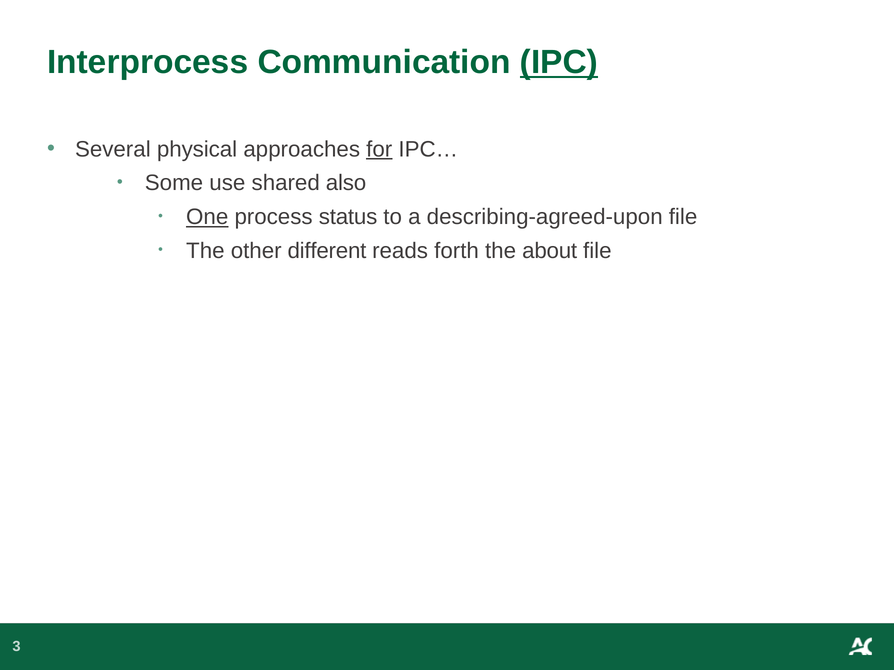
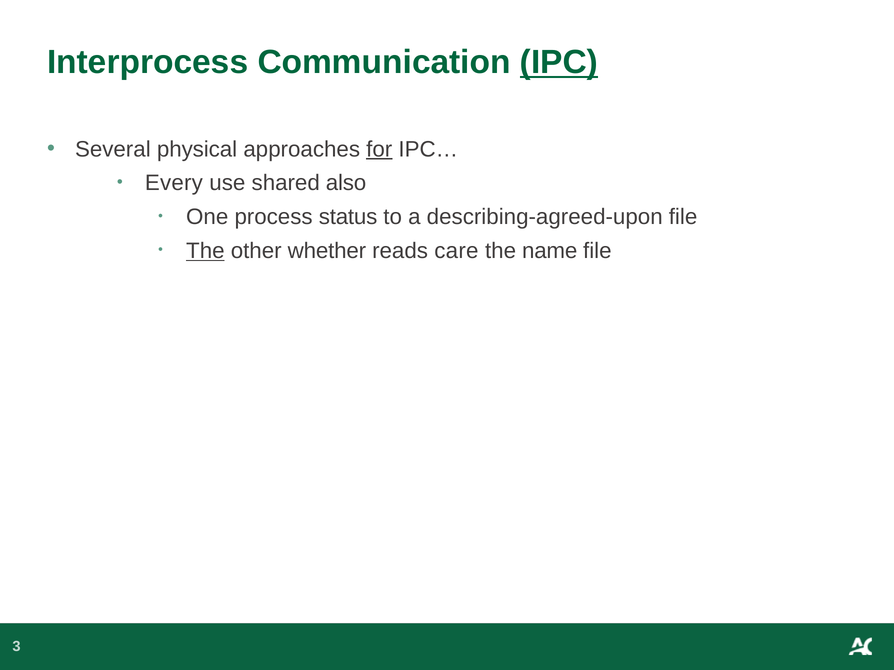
Some: Some -> Every (174, 183)
One underline: present -> none (207, 217)
The underline: none -> present (205, 251)
different: different -> whether (327, 251)
forth: forth -> care (456, 251)
about: about -> name (550, 251)
